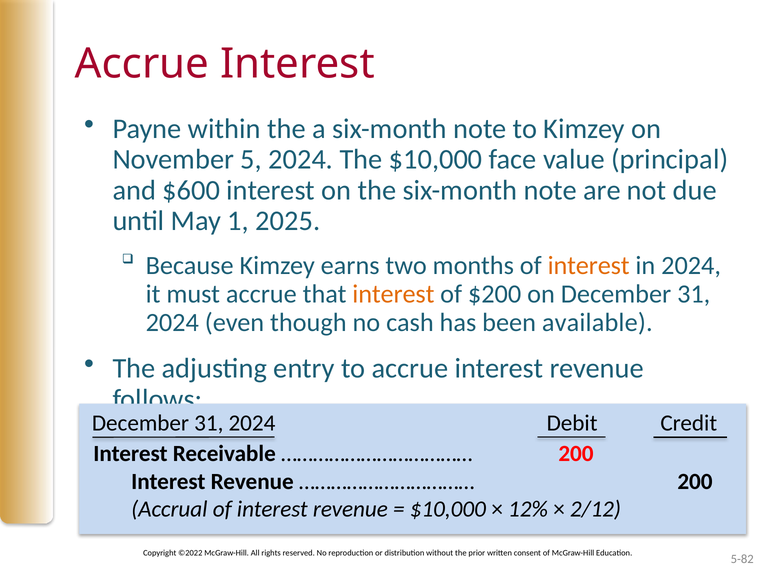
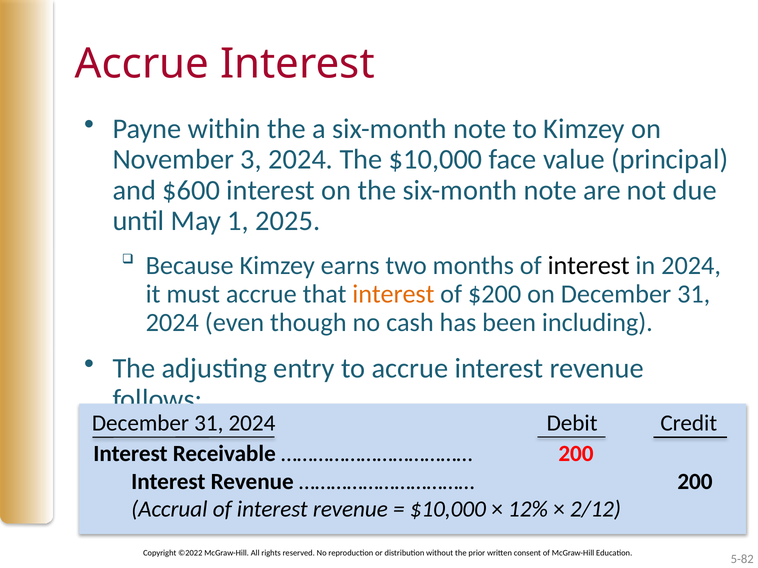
5: 5 -> 3 (251, 160)
interest colour: orange -> black (589, 266)
available: available -> including (597, 323)
